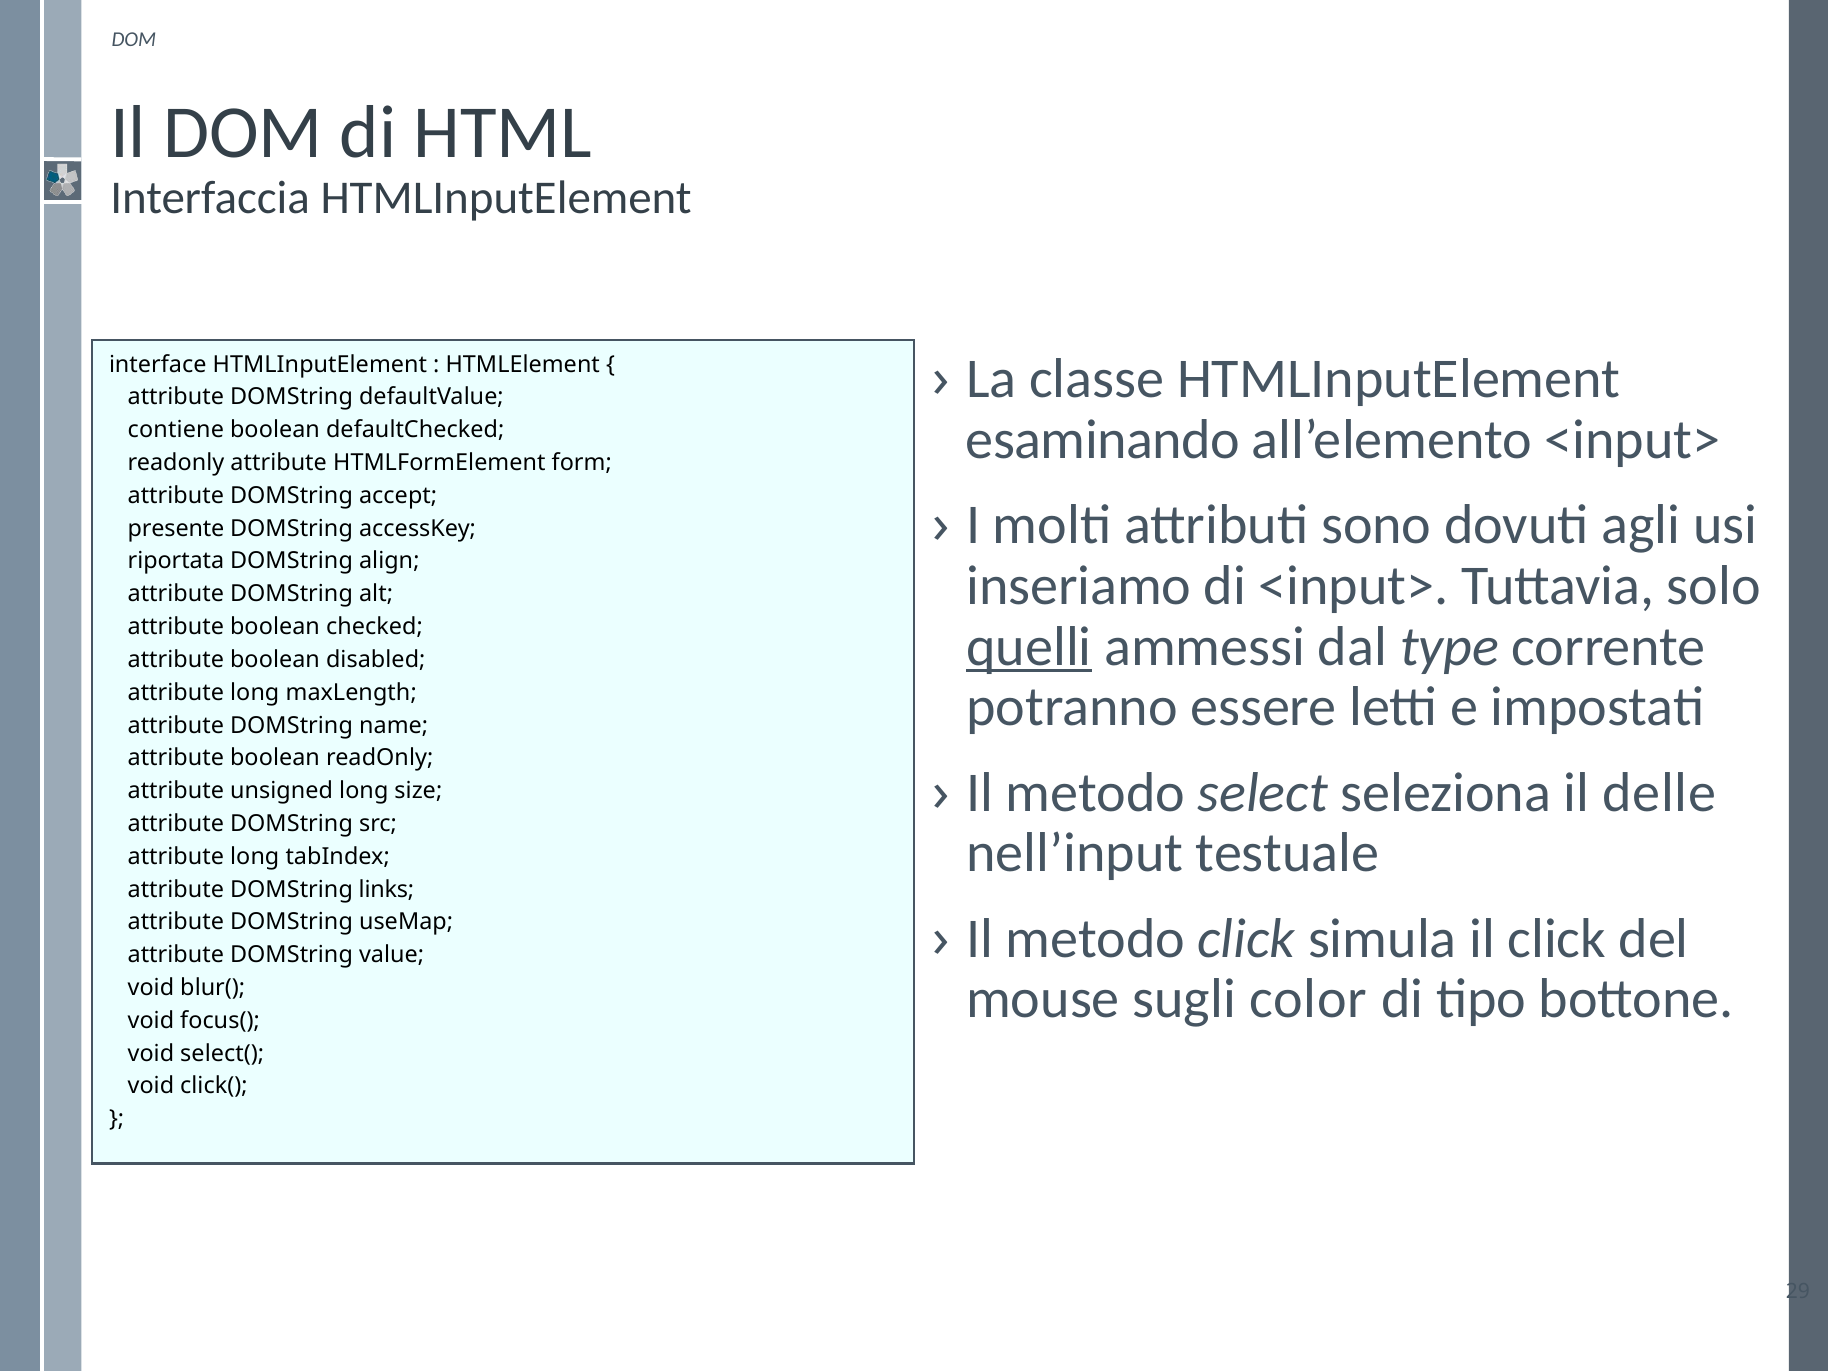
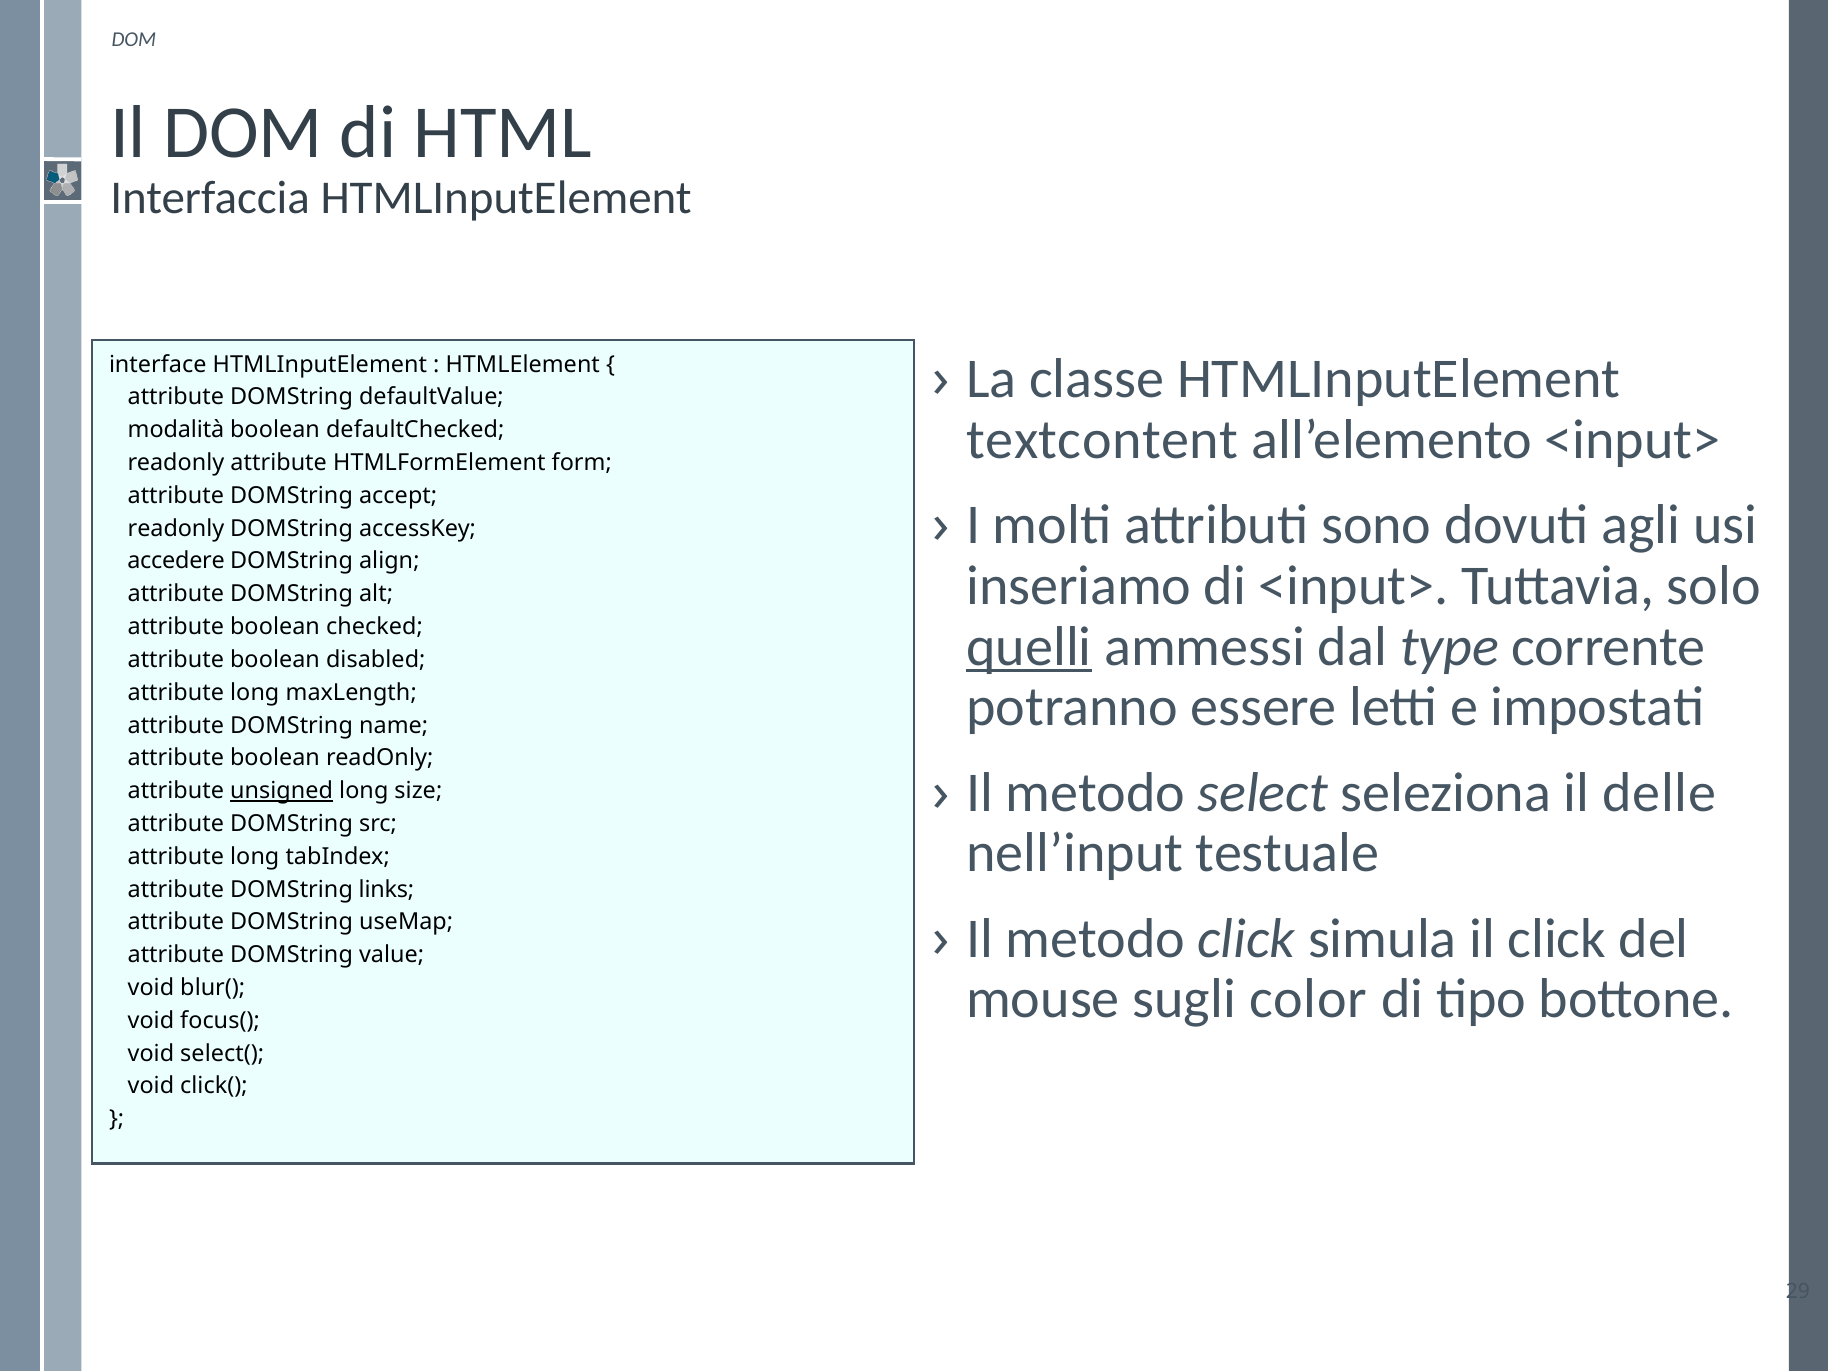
esaminando: esaminando -> textcontent (1102, 440)
contiene: contiene -> modalità (176, 430)
presente: presente -> readonly (176, 528)
riportata: riportata -> accedere (176, 561)
unsigned underline: none -> present (282, 791)
